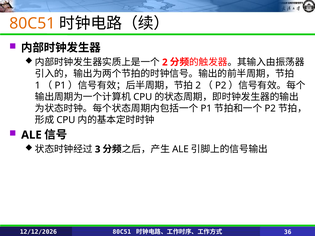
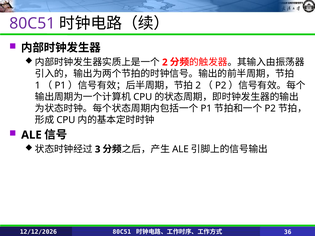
80C51 colour: orange -> purple (32, 23)
